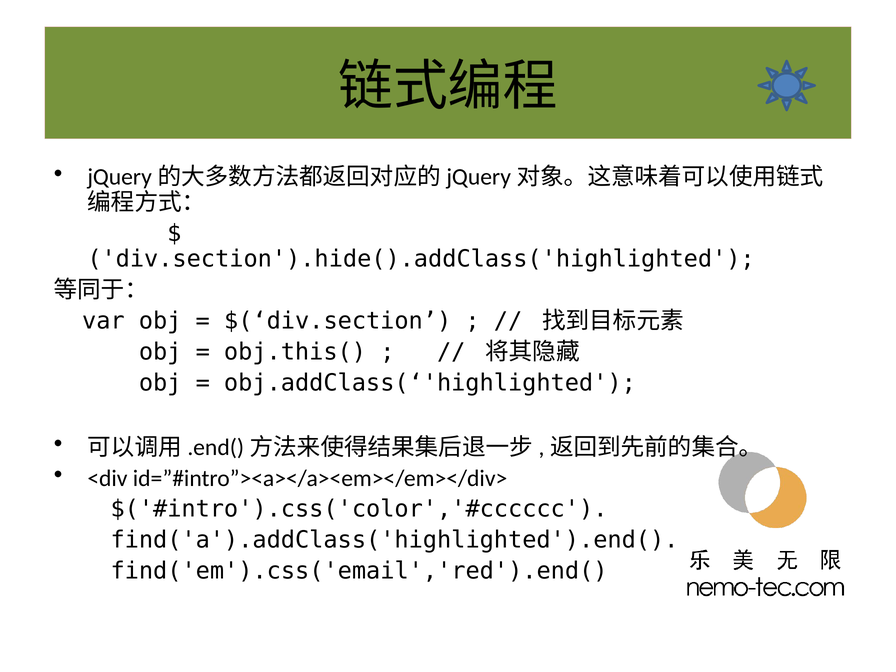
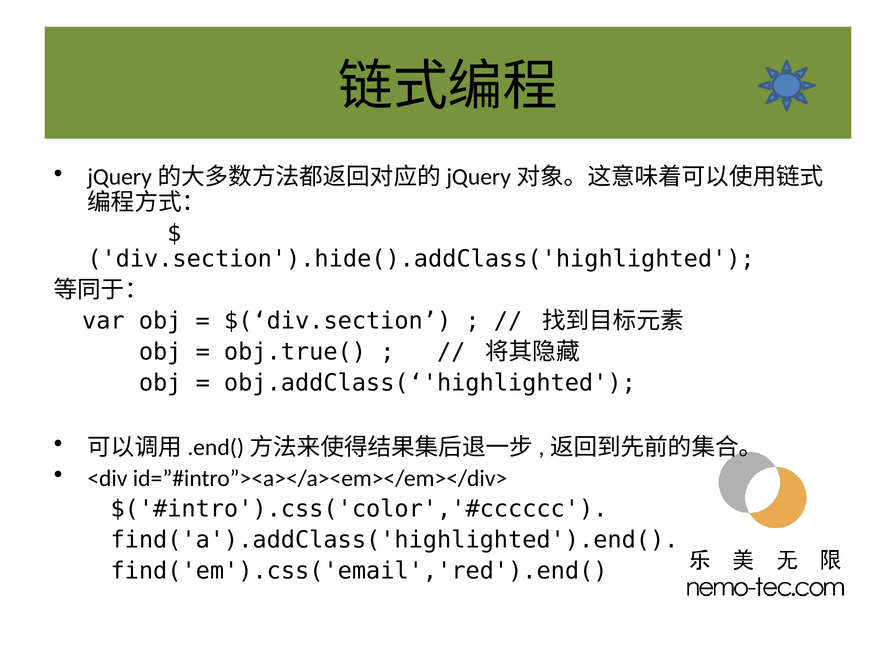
obj.this(: obj.this( -> obj.true( (295, 352)
